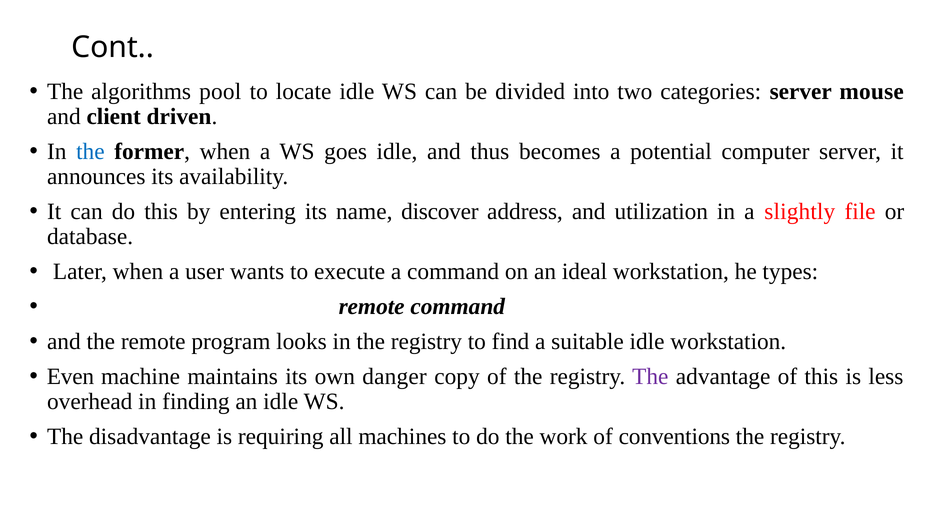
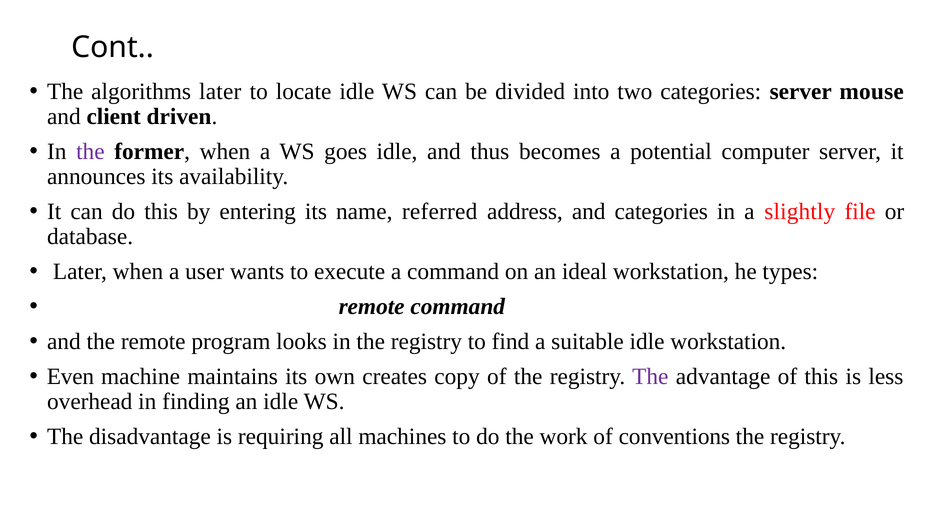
algorithms pool: pool -> later (220, 91)
the colour: blue -> purple (90, 151)
discover: discover -> referred (440, 212)
and utilization: utilization -> categories (661, 212)
danger: danger -> creates (395, 376)
